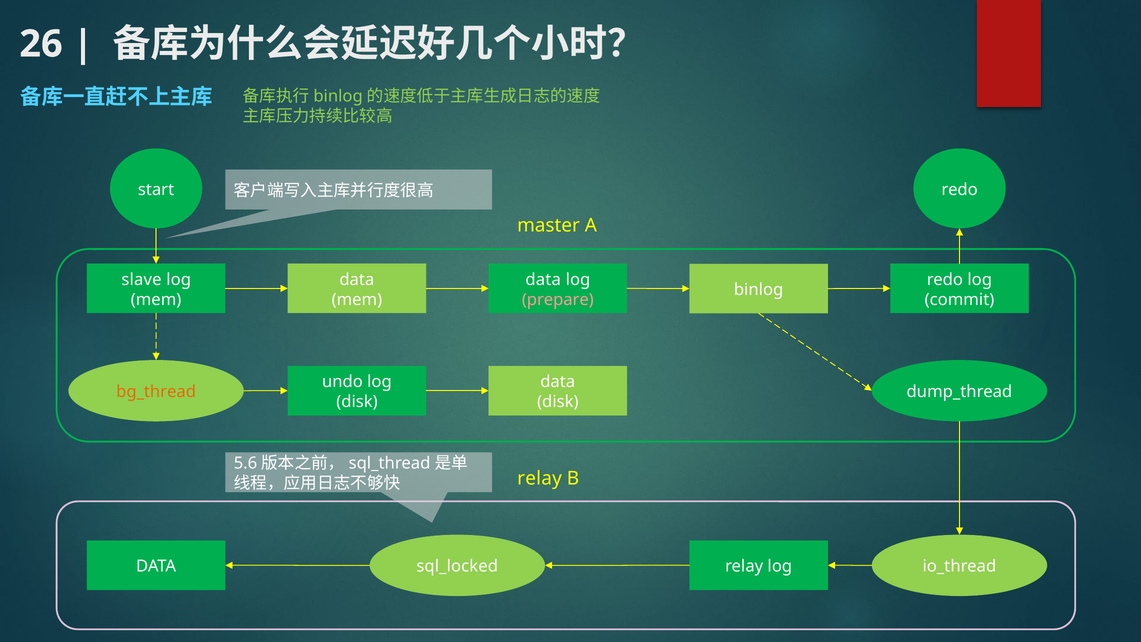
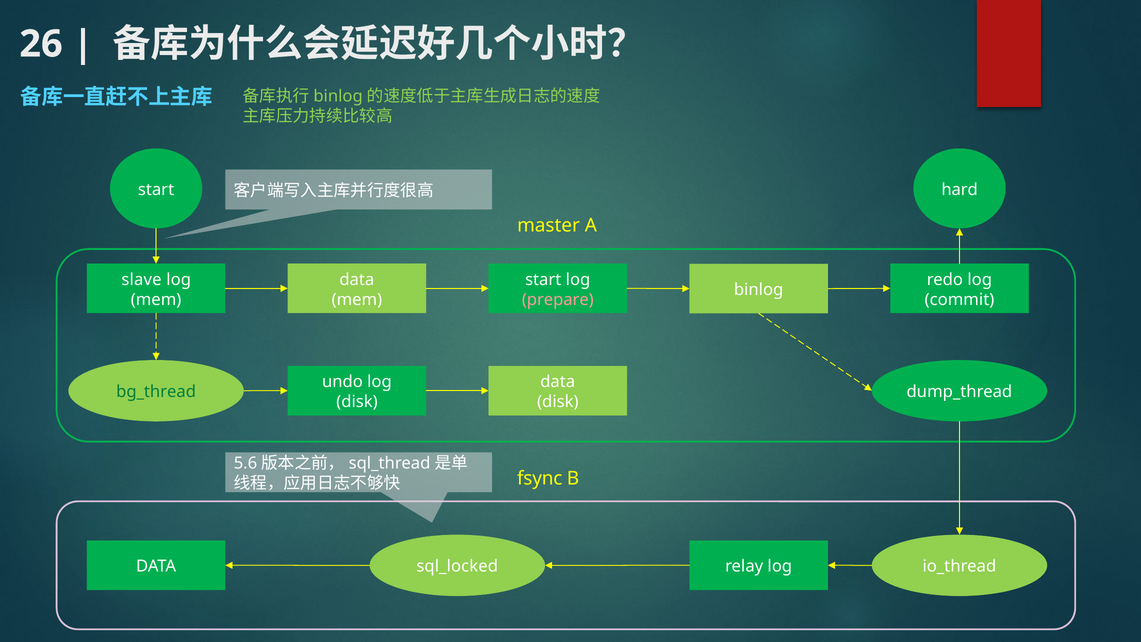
redo: redo -> hard (960, 189)
data: data -> start (543, 279)
bg_thread colour: orange -> green (156, 392)
relay: relay -> fsync (540, 478)
